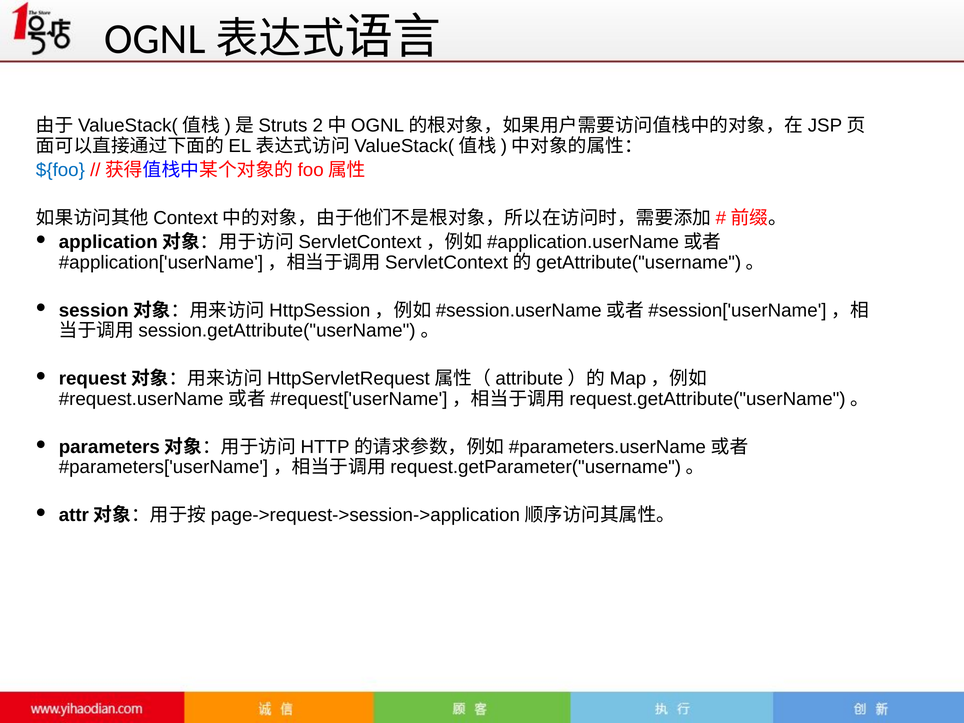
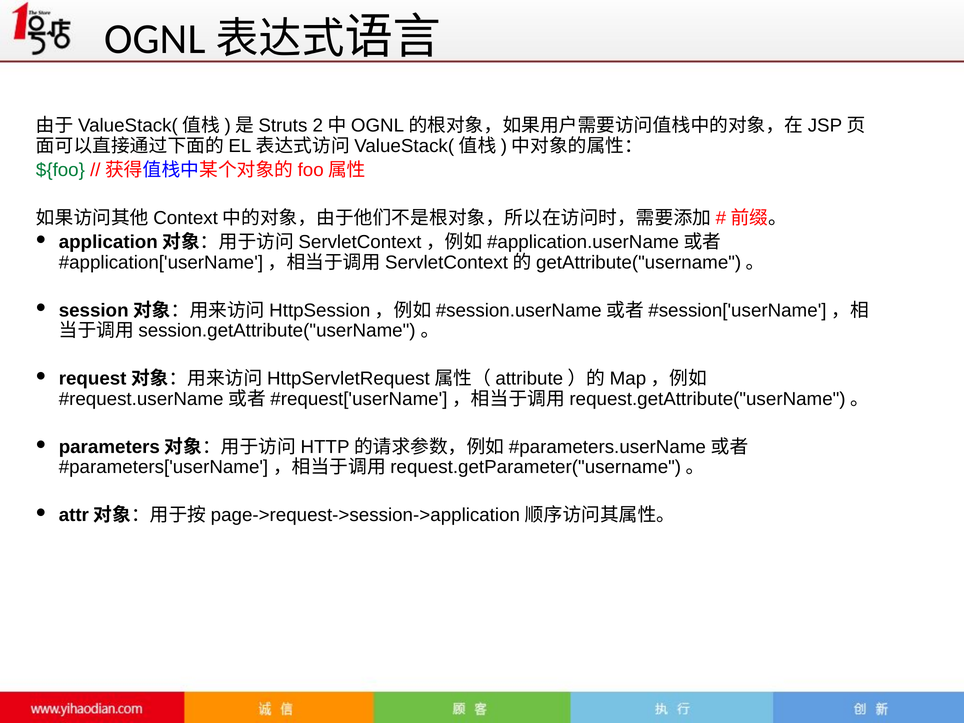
${foo colour: blue -> green (60, 170)
